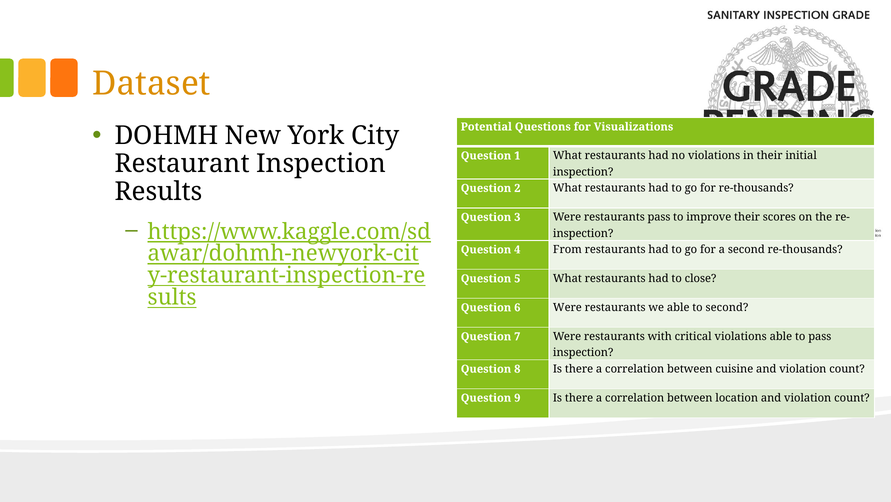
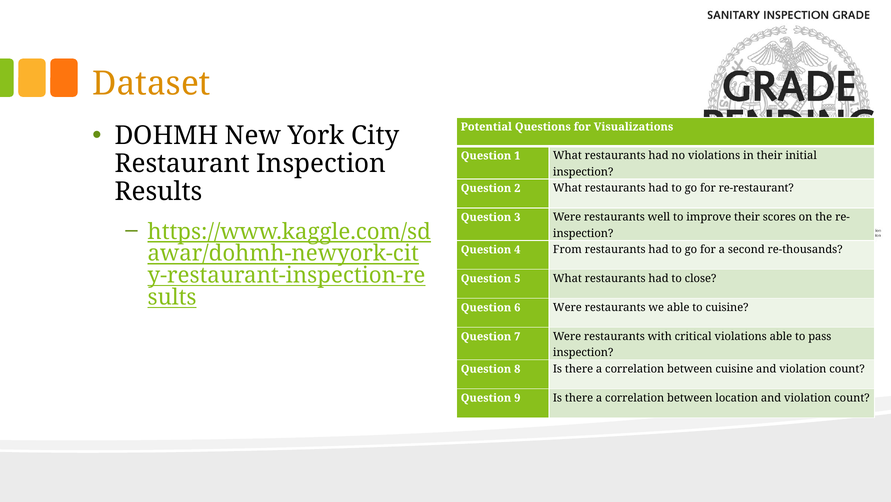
for re-thousands: re-thousands -> re-restaurant (756, 188)
restaurants pass: pass -> well (659, 217)
to second: second -> cuisine (727, 307)
